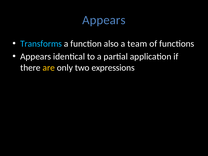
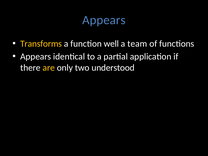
Transforms colour: light blue -> yellow (41, 44)
also: also -> well (111, 44)
expressions: expressions -> understood (113, 68)
